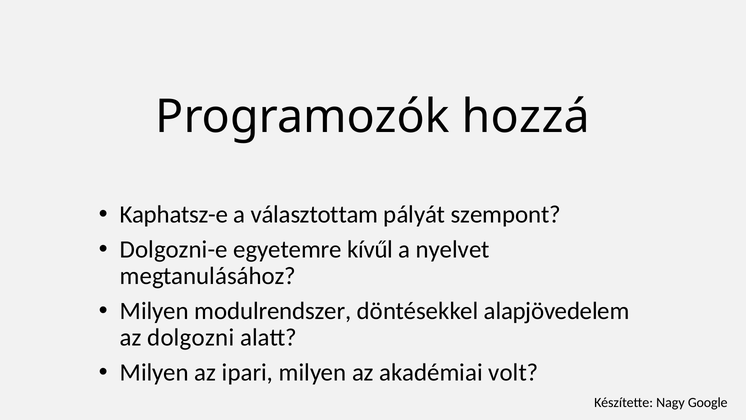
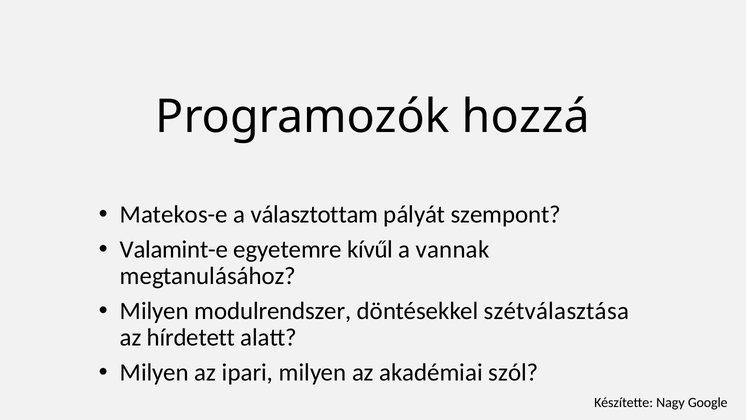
Kaphatsz-e: Kaphatsz-e -> Matekos-e (174, 214)
Dolgozni-e: Dolgozni-e -> Valamint-e (174, 249)
nyelvet: nyelvet -> vannak (453, 249)
alapjövedelem: alapjövedelem -> szétválasztása (556, 311)
dolgozni: dolgozni -> hírdetett (191, 337)
volt: volt -> szól (513, 372)
